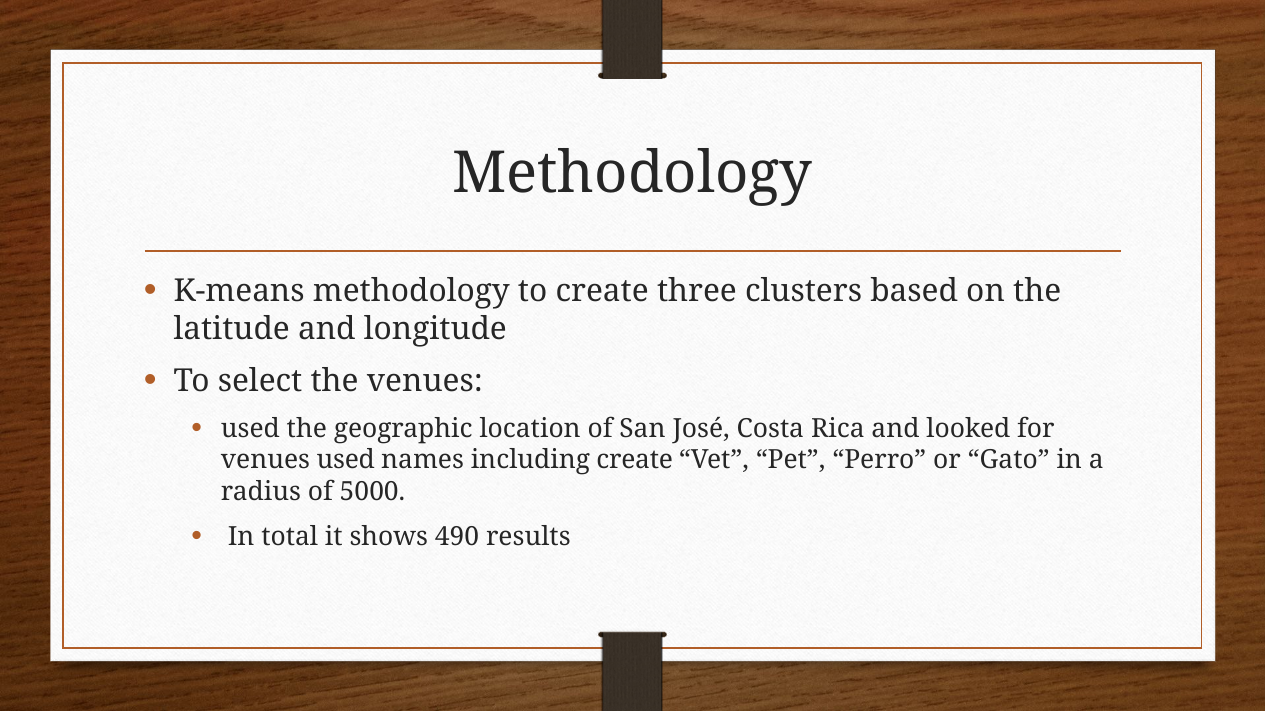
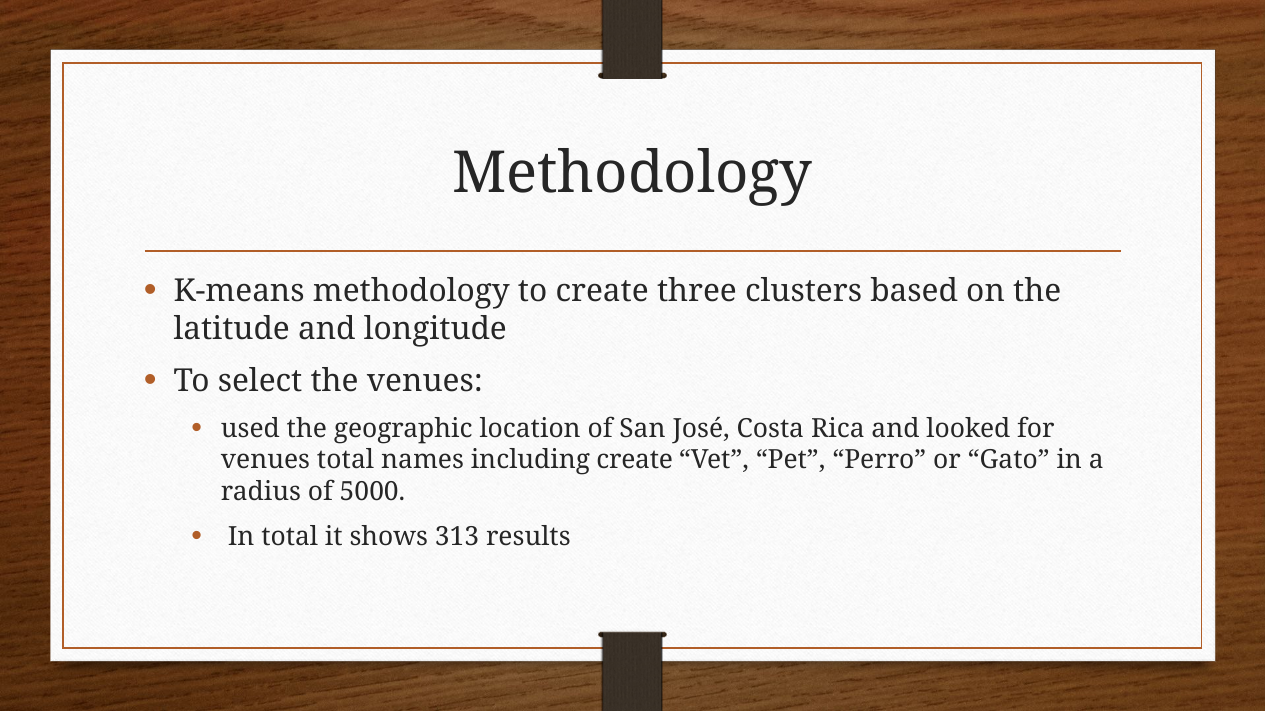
venues used: used -> total (346, 461)
490: 490 -> 313 (457, 537)
